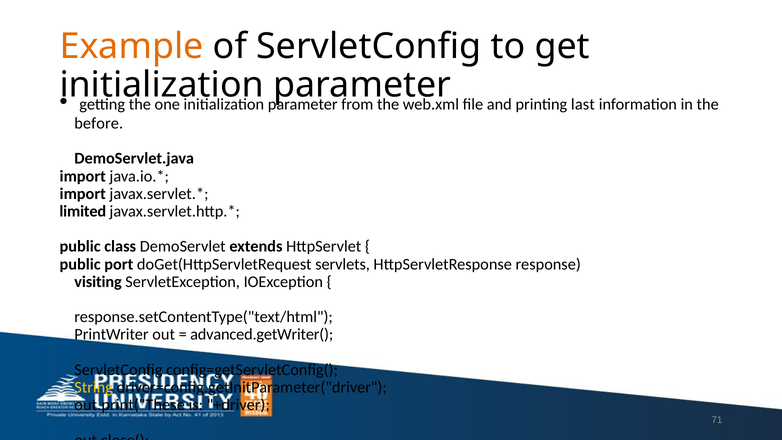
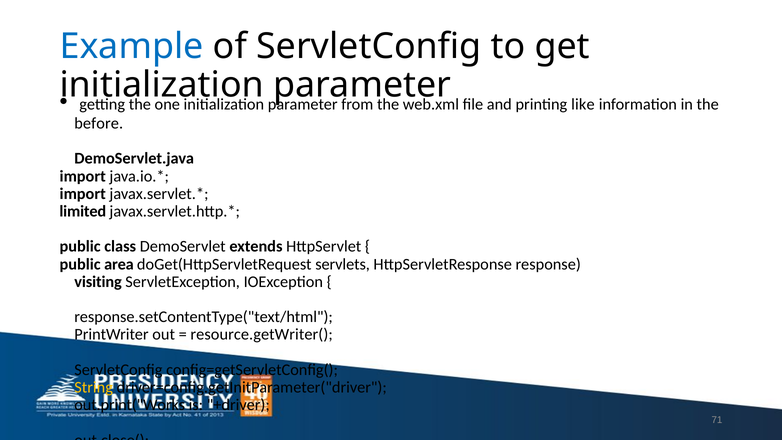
Example colour: orange -> blue (132, 46)
last: last -> like (583, 104)
port: port -> area (119, 264)
advanced.getWriter(: advanced.getWriter( -> resource.getWriter( (262, 334)
out.print("These: out.print("These -> out.print("Works (130, 405)
